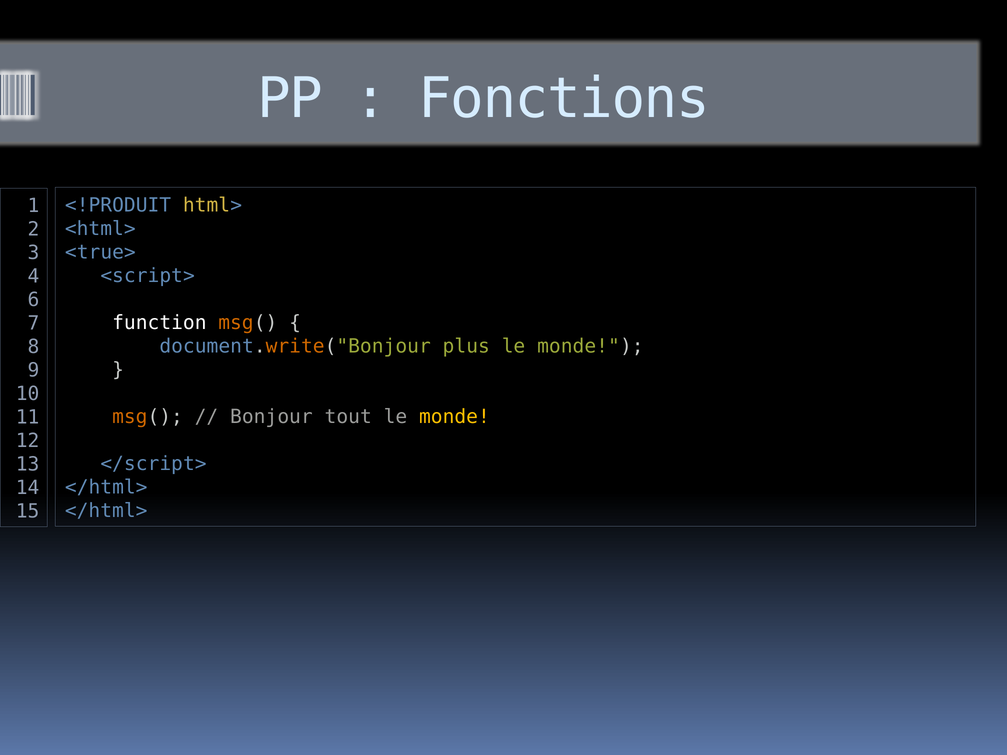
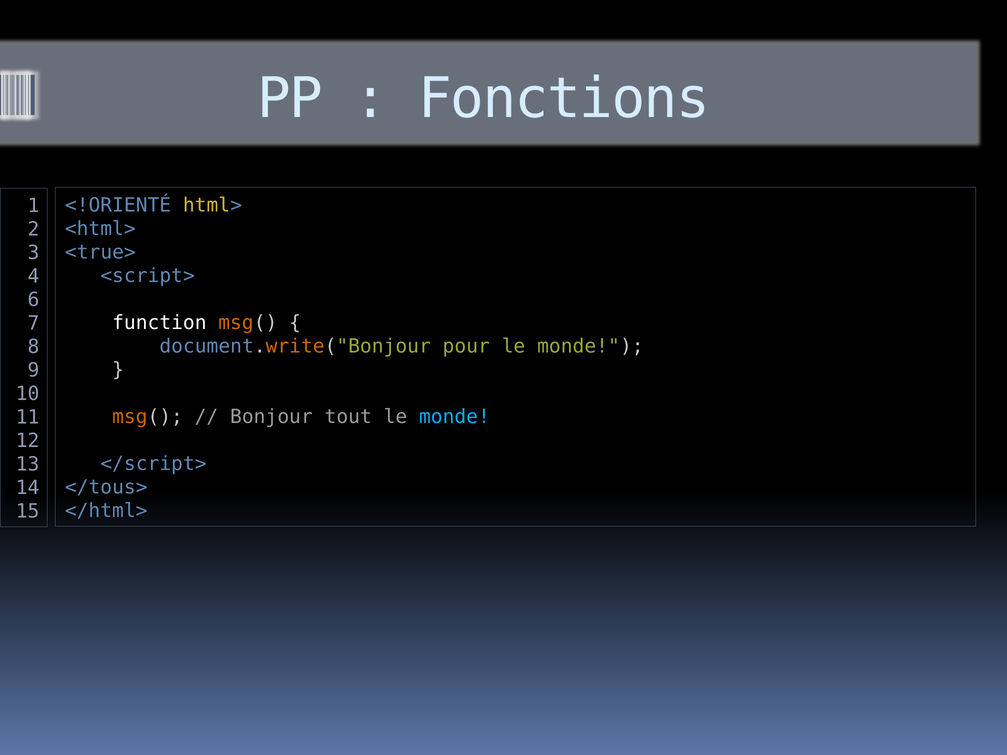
<!PRODUIT: <!PRODUIT -> <!ORIENTÉ (118, 205)
plus: plus -> pour (466, 346)
monde colour: yellow -> light blue (454, 417)
</html>: </html> -> </tous> (106, 487)
